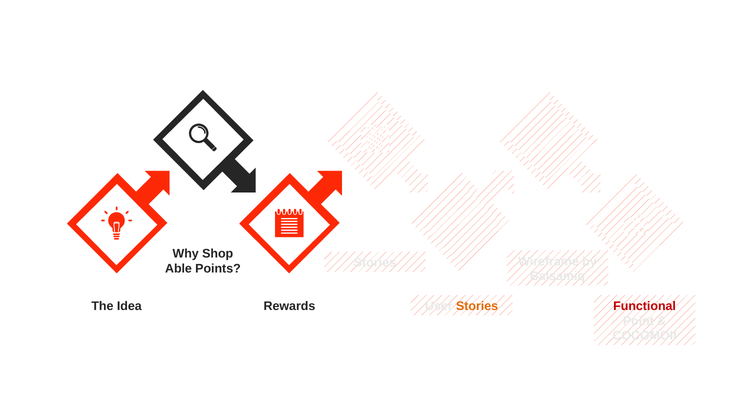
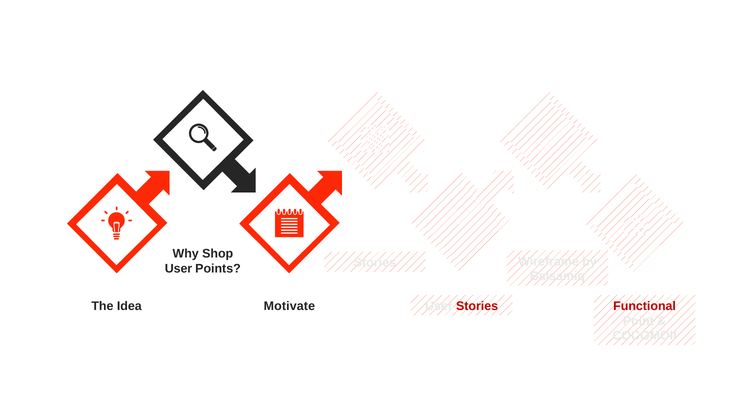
Able: Able -> User (179, 269)
Rewards: Rewards -> Motivate (289, 306)
Stories colour: orange -> red (477, 306)
